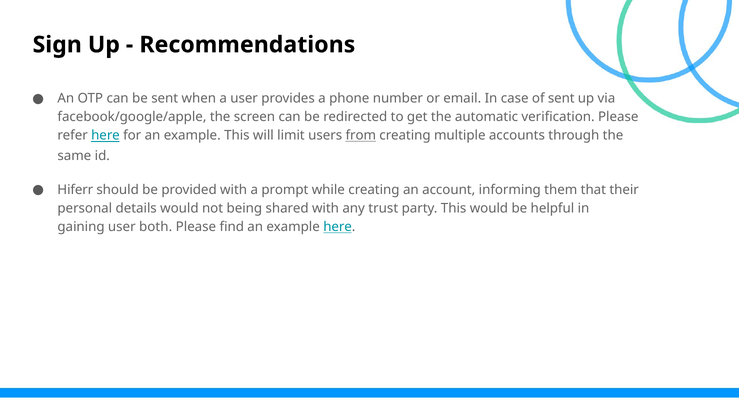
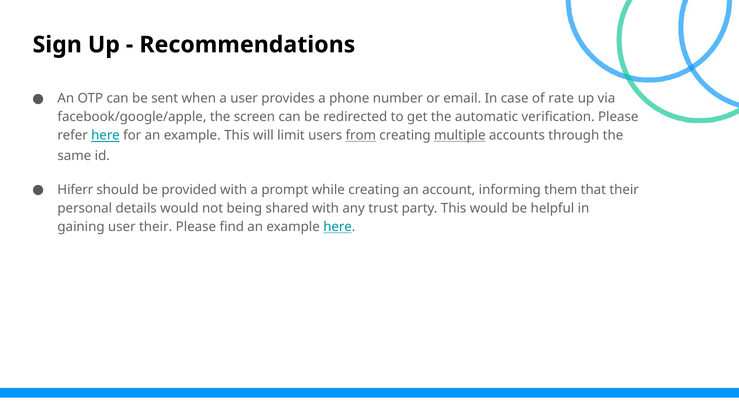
of sent: sent -> rate (561, 98)
multiple underline: none -> present (460, 135)
user both: both -> their (156, 227)
